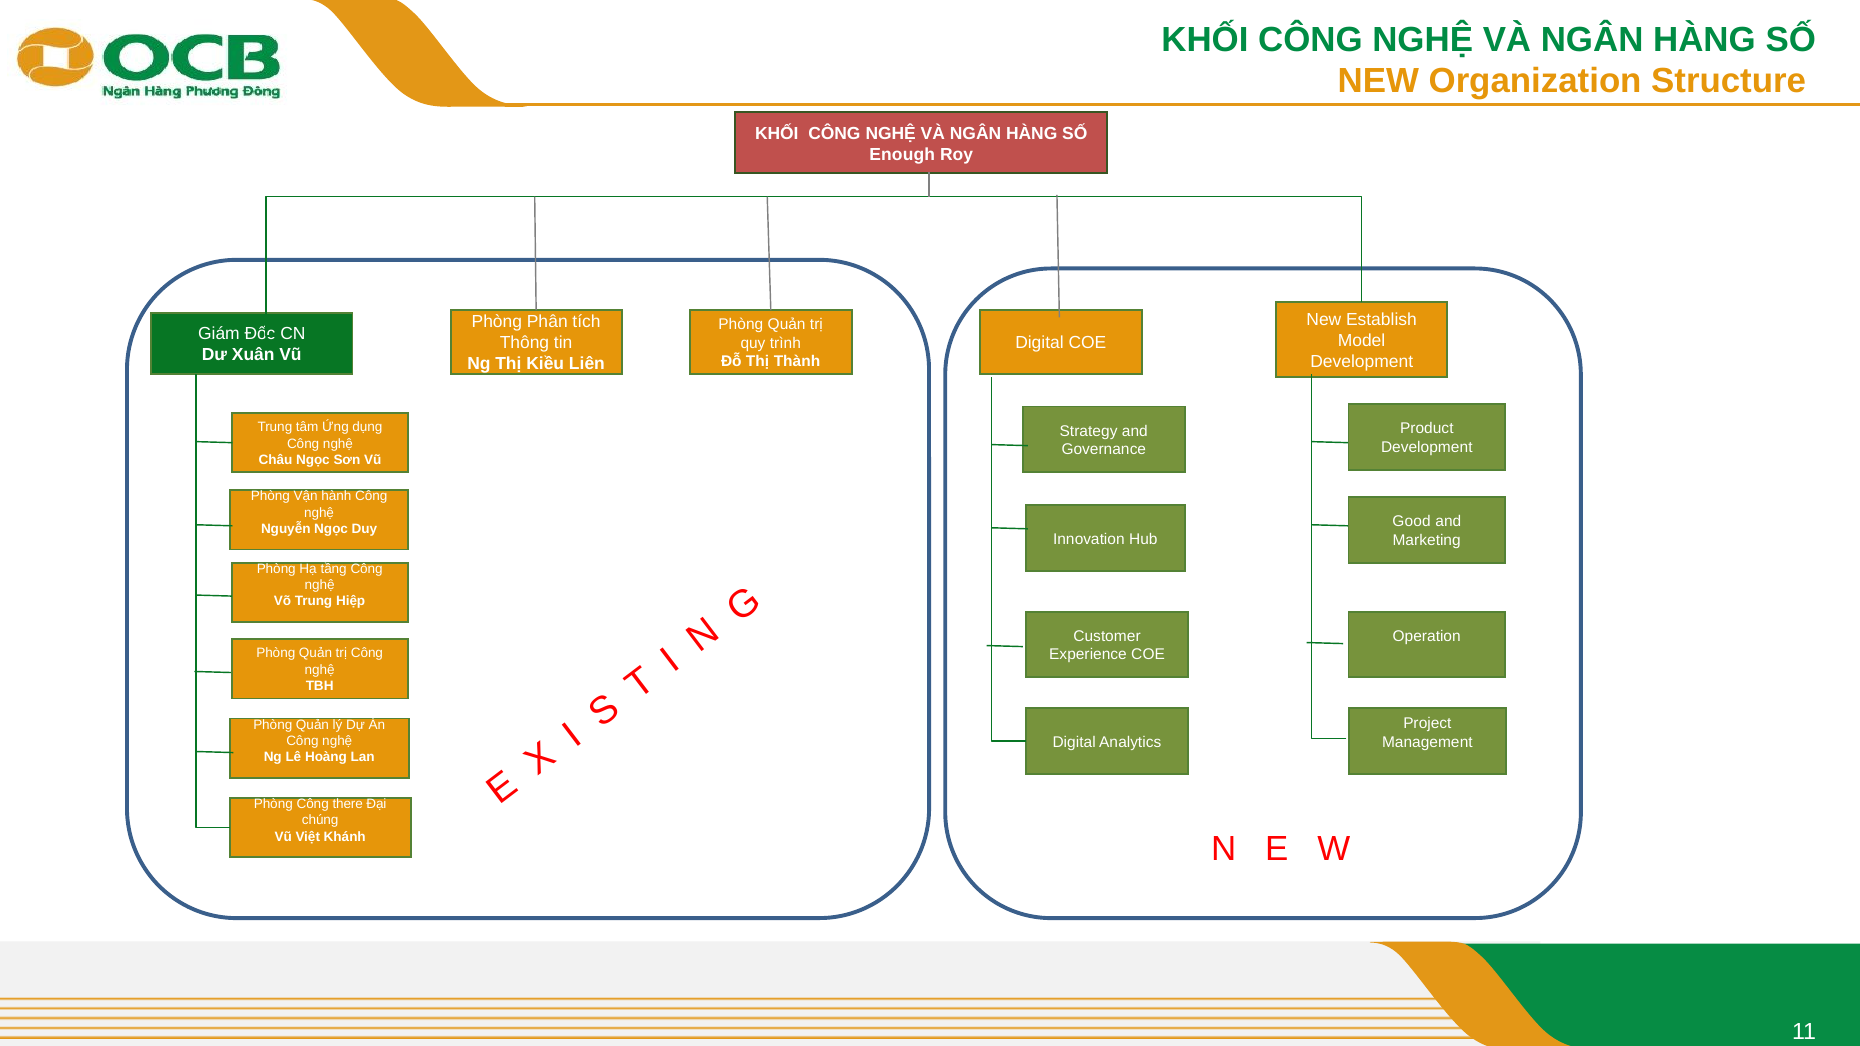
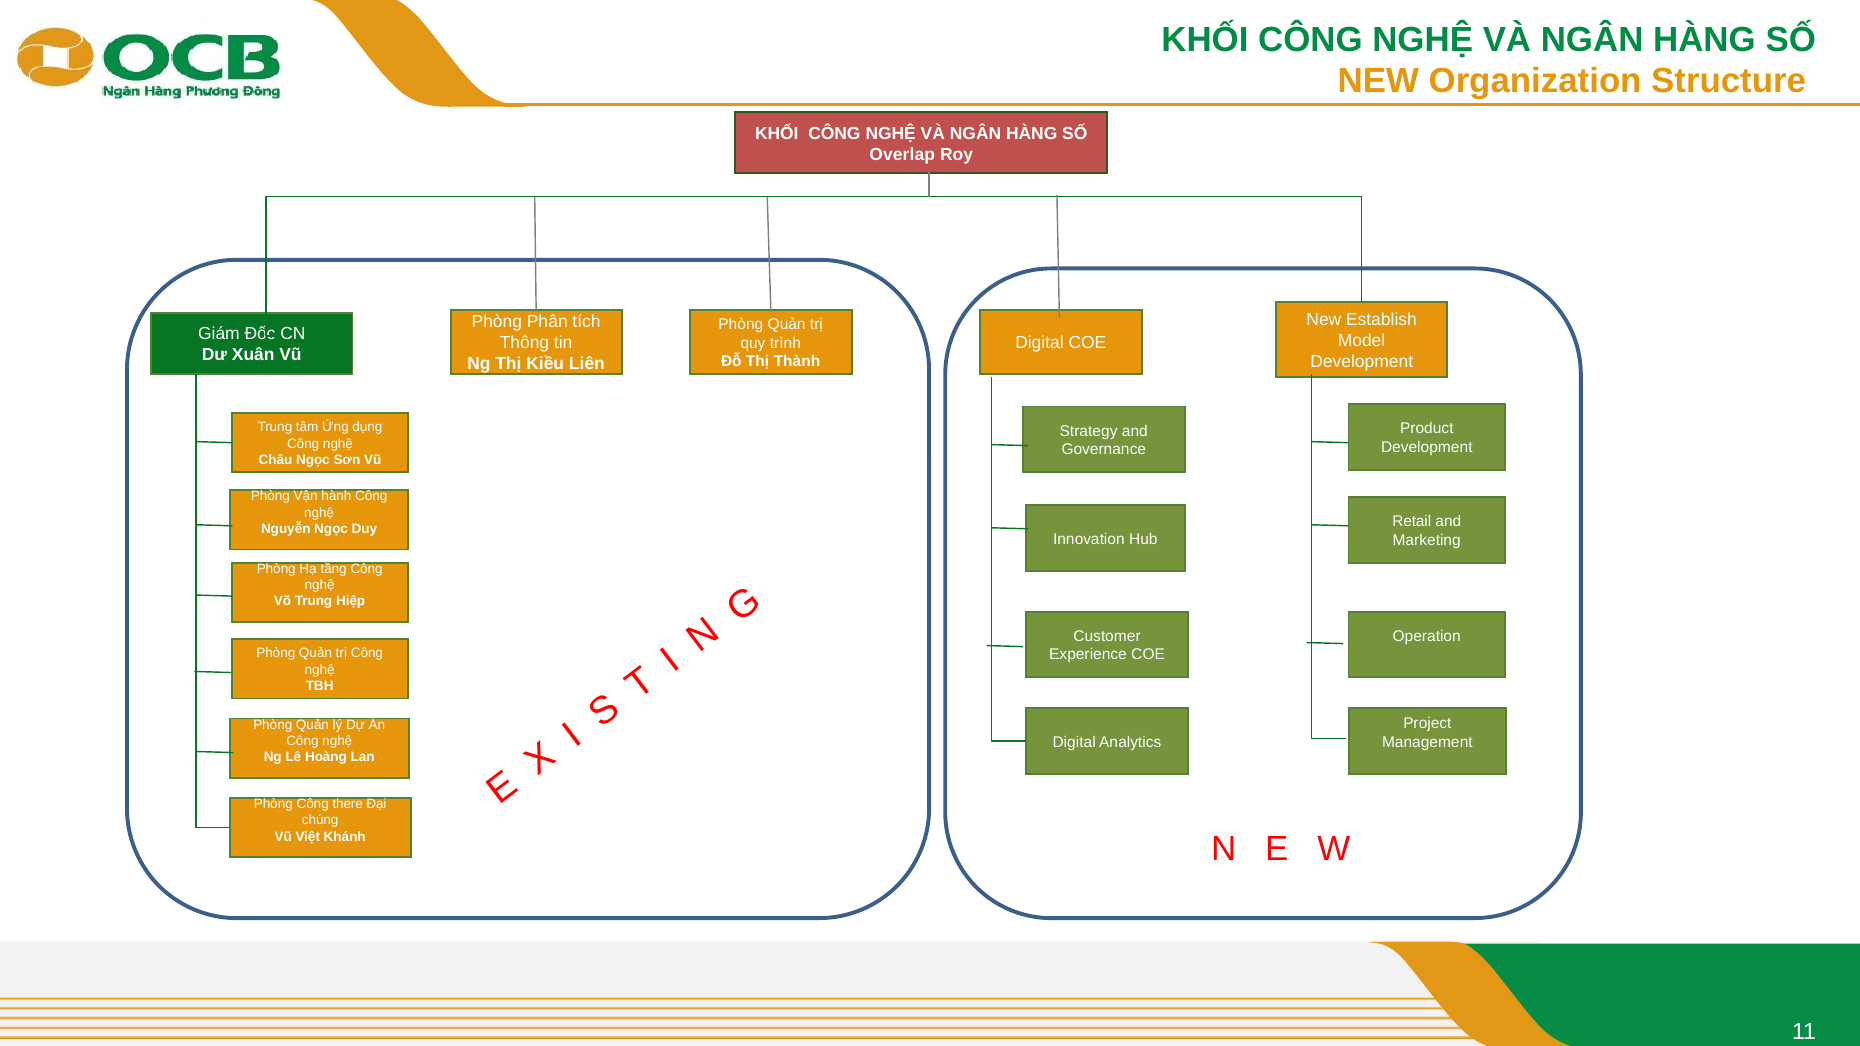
Enough: Enough -> Overlap (902, 154)
Good: Good -> Retail (1412, 522)
